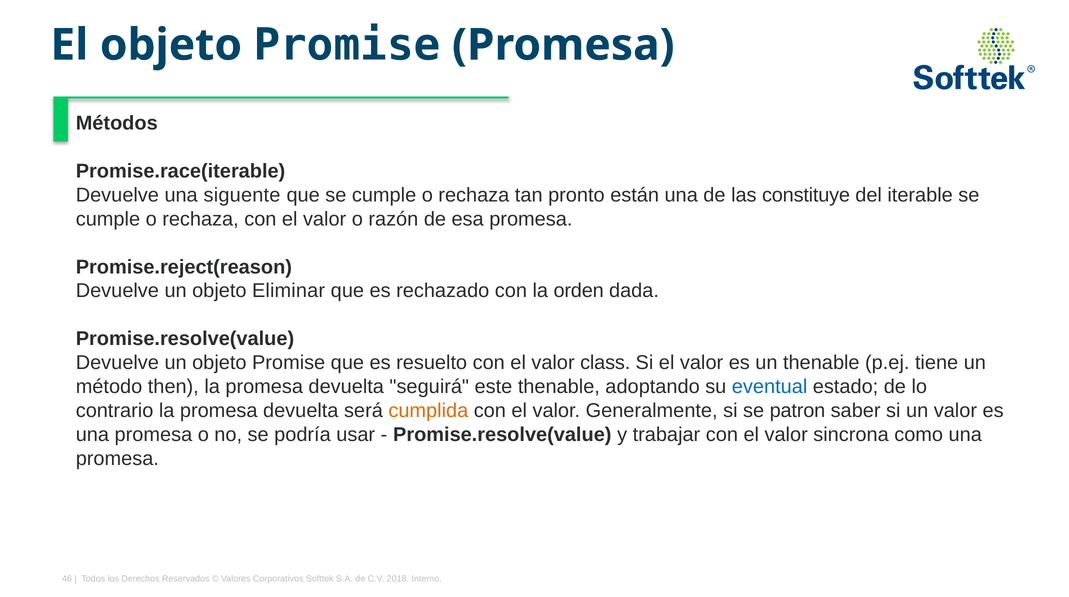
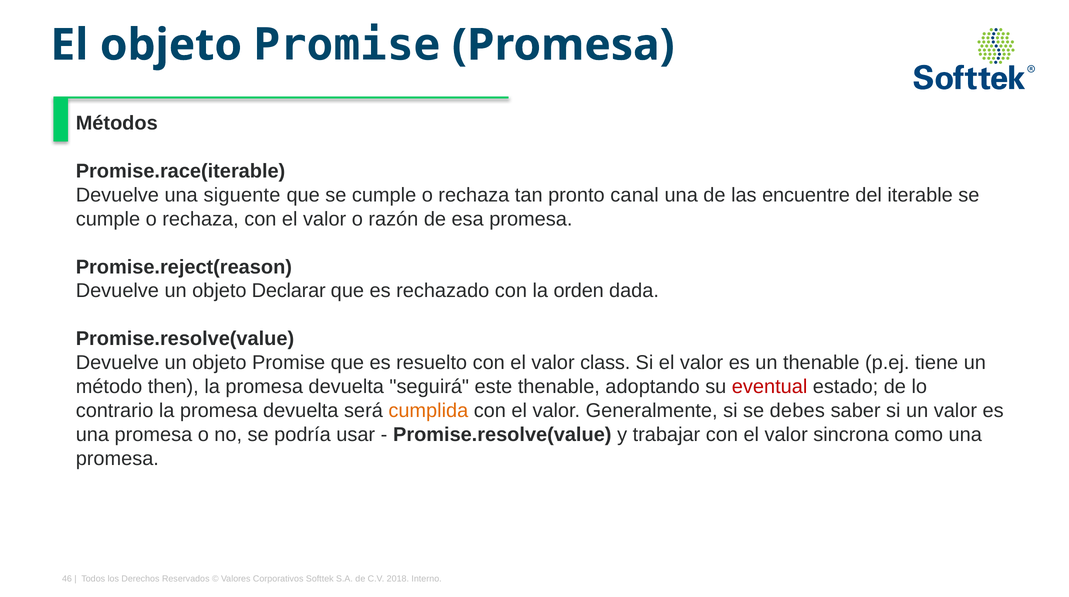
están: están -> canal (635, 195)
constituye: constituye -> encuentre (806, 195)
Eliminar: Eliminar -> Declarar (289, 291)
eventual colour: blue -> red (770, 387)
patron: patron -> debes (797, 411)
